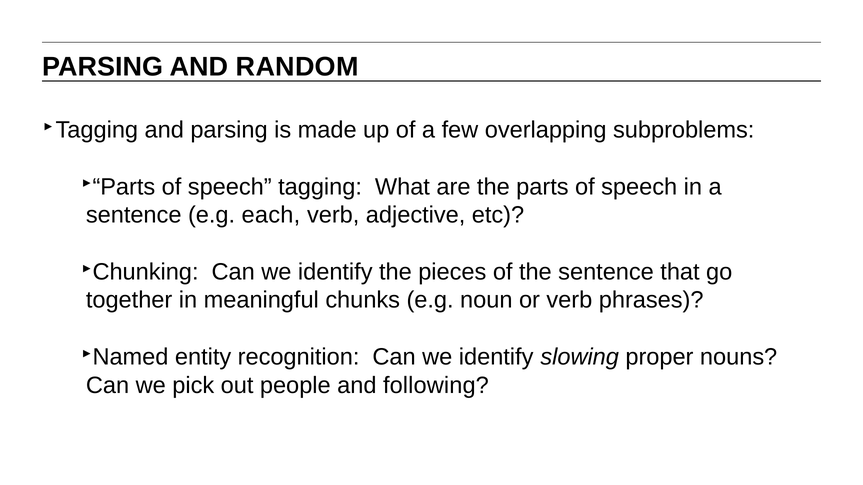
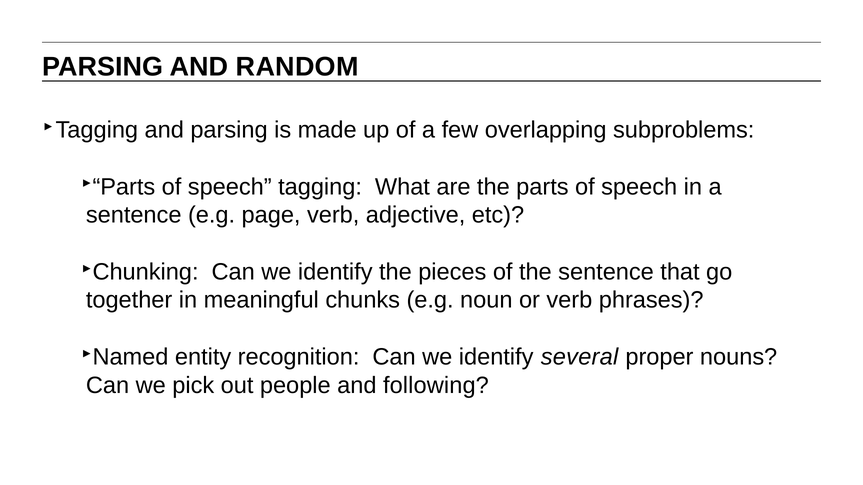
each: each -> page (271, 215)
slowing: slowing -> several (580, 357)
